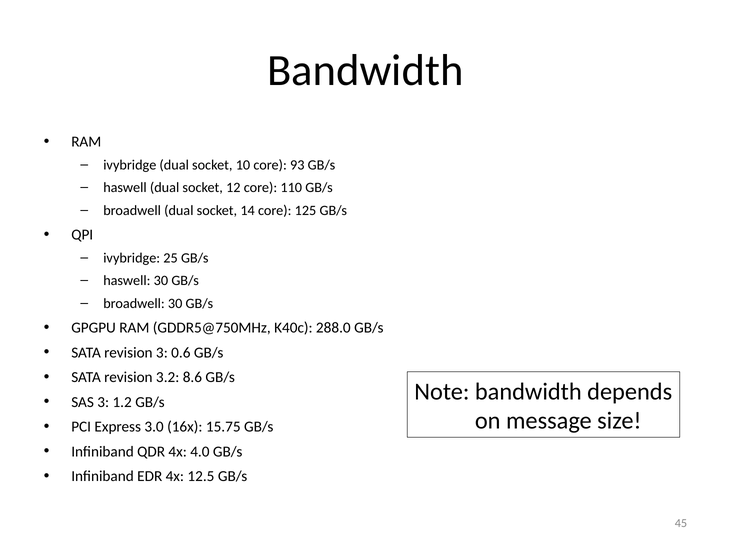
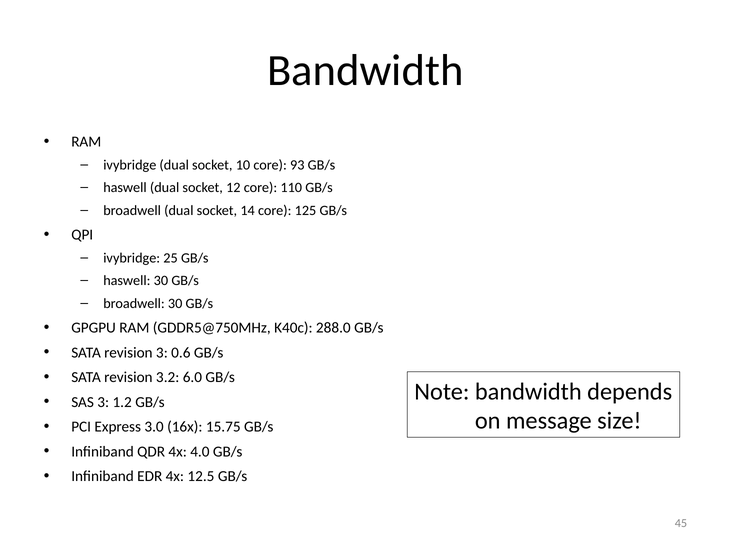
8.6: 8.6 -> 6.0 (192, 377)
